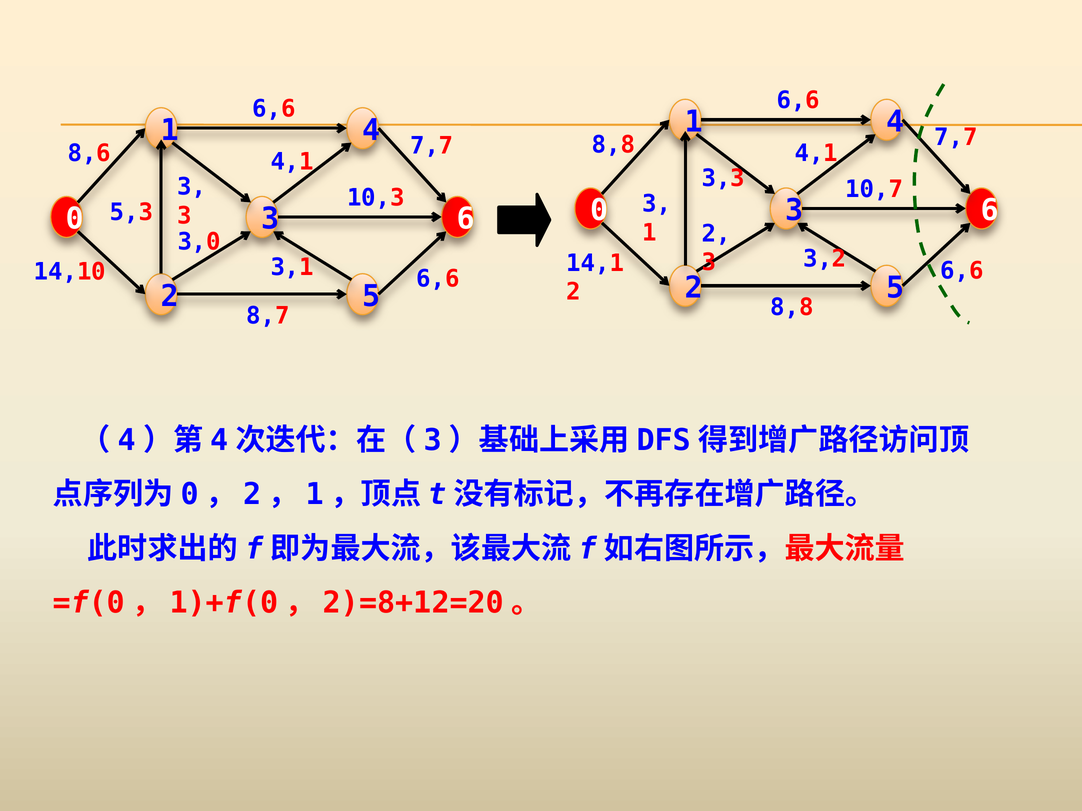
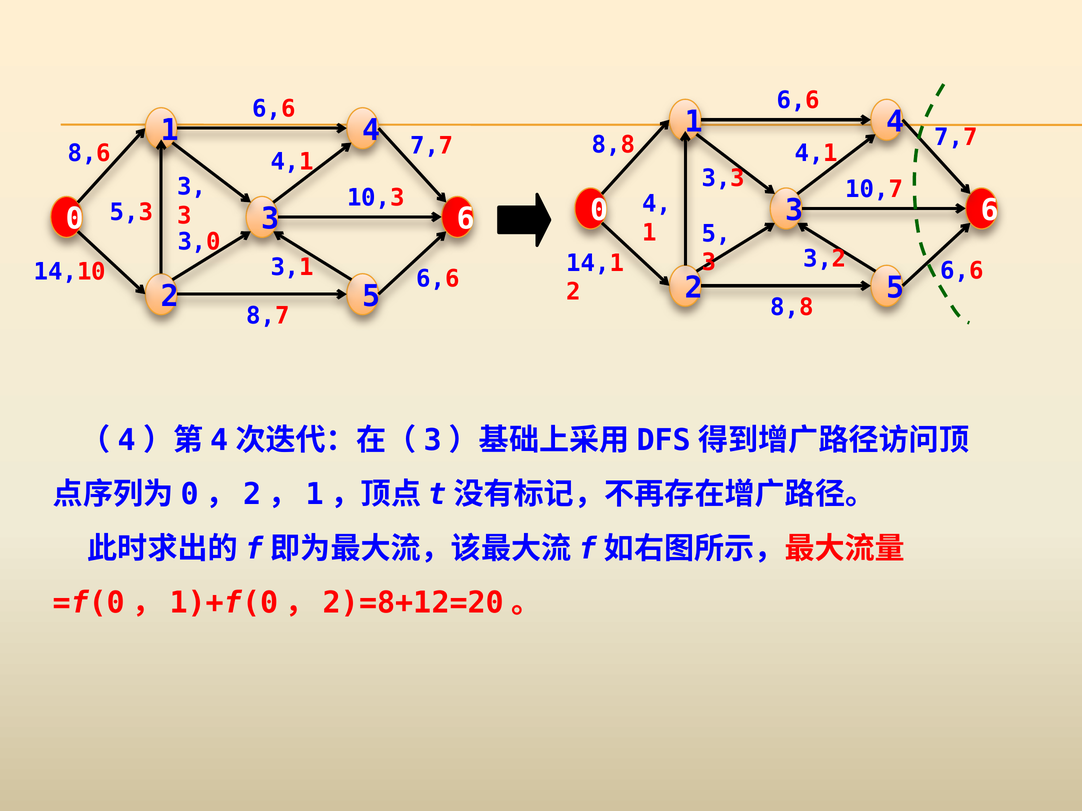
3: 3 -> 4 (657, 204)
2: 2 -> 5 (716, 234)
